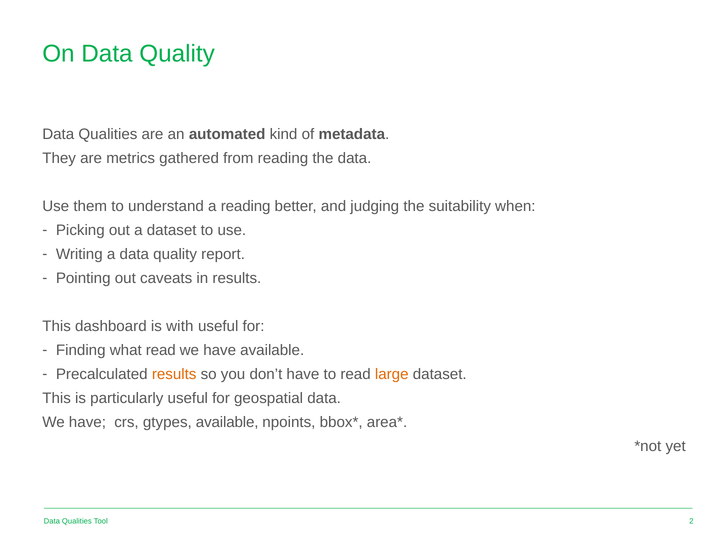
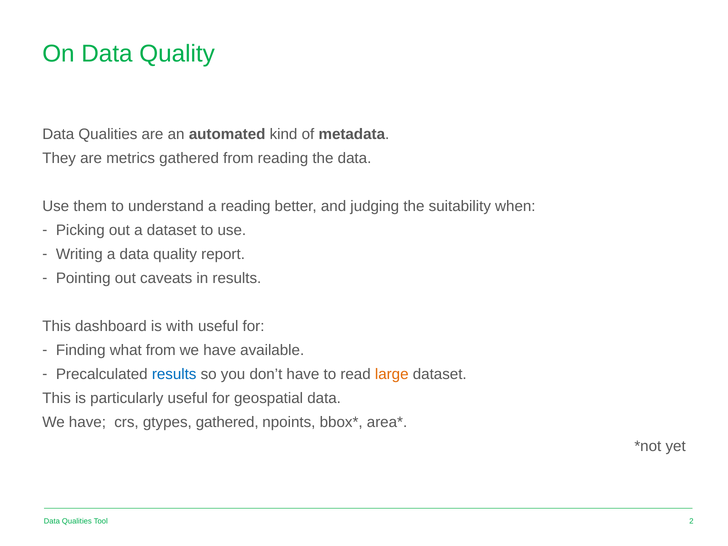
what read: read -> from (161, 350)
results colour: orange -> blue (174, 374)
gtypes available: available -> gathered (227, 422)
